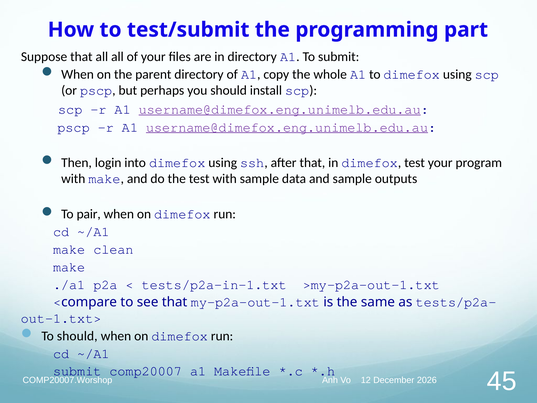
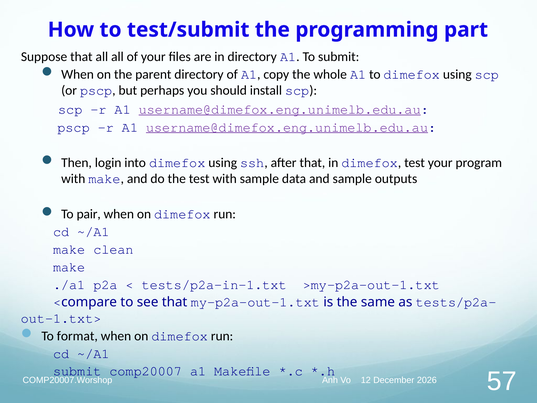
To should: should -> format (77, 336)
45: 45 -> 57 (502, 381)
